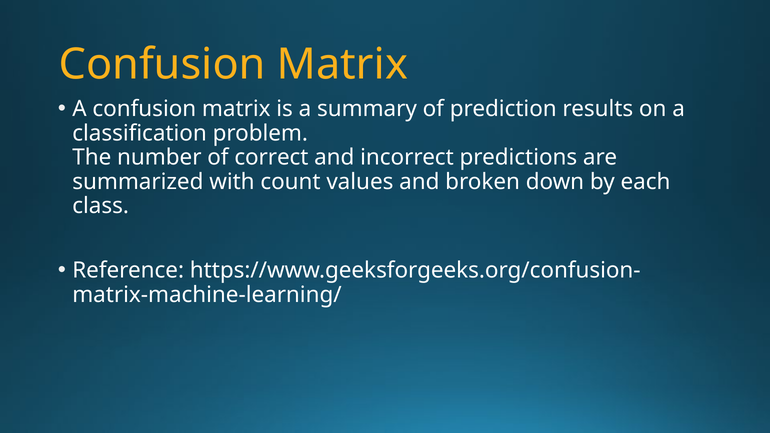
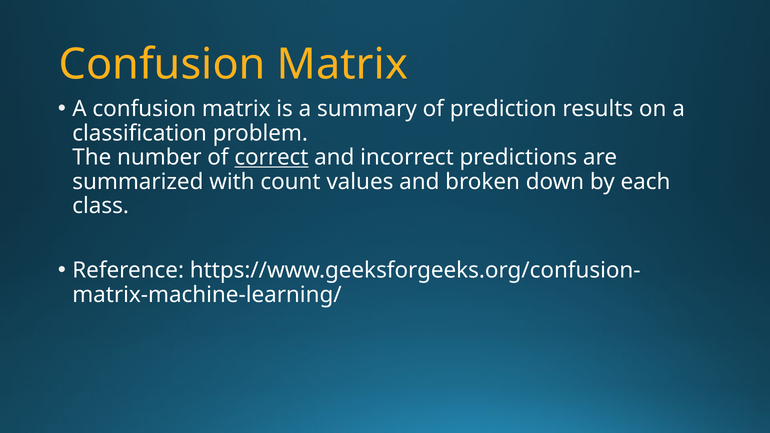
correct underline: none -> present (271, 157)
